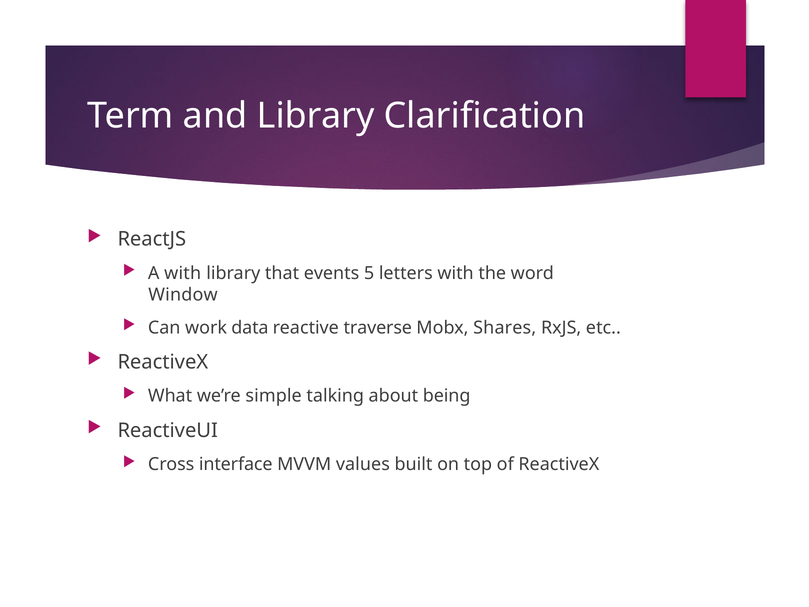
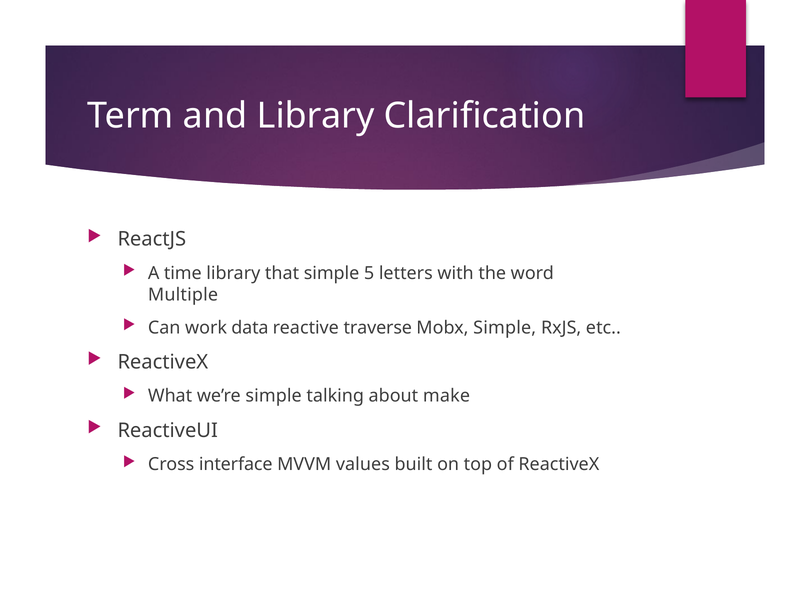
A with: with -> time (183, 273)
that events: events -> simple (332, 273)
Window: Window -> Multiple (183, 295)
Mobx Shares: Shares -> Simple (505, 328)
being: being -> make (446, 396)
